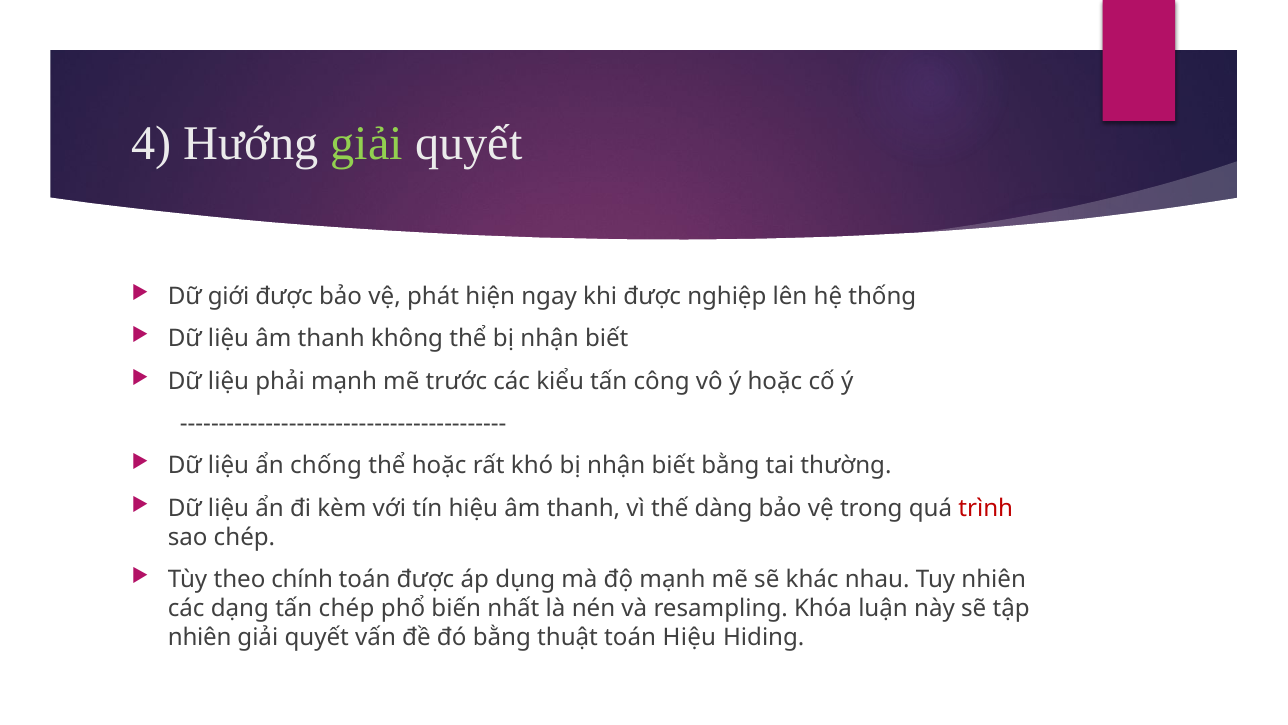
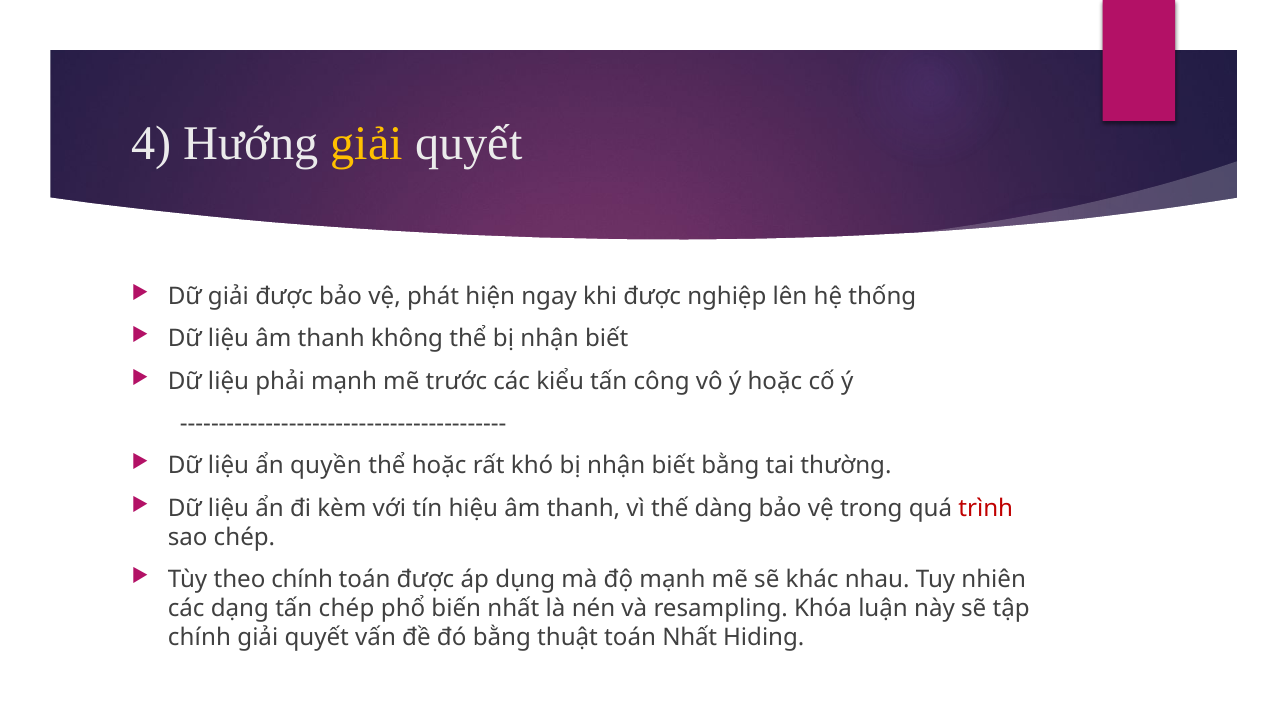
giải colour: light green -> yellow (367, 144)
Dữ giới: giới -> giải (228, 296)
chống: chống -> quyền (326, 466)
nhiên: nhiên -> chính (199, 637)
toán Hiệu: Hiệu -> Nhất (690, 637)
